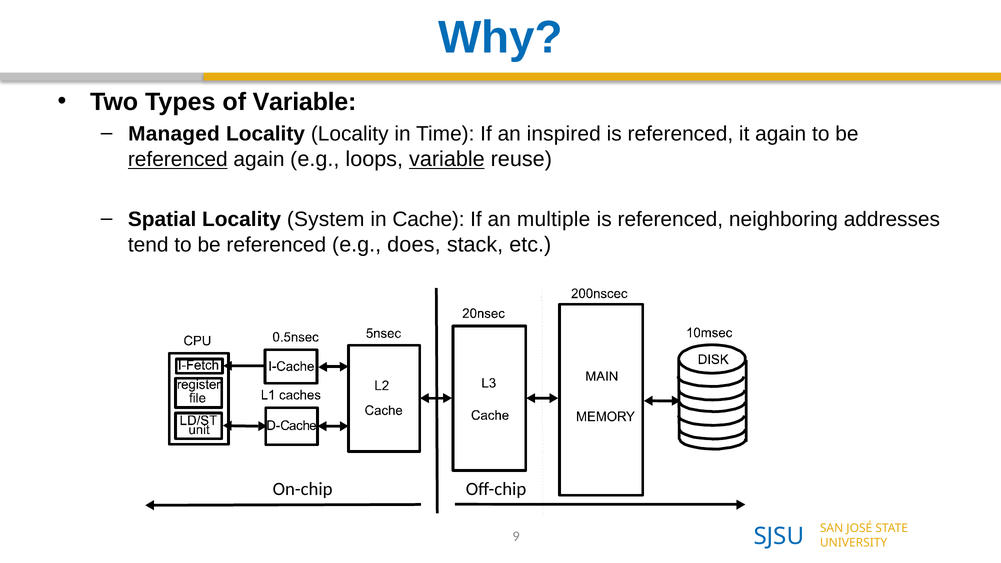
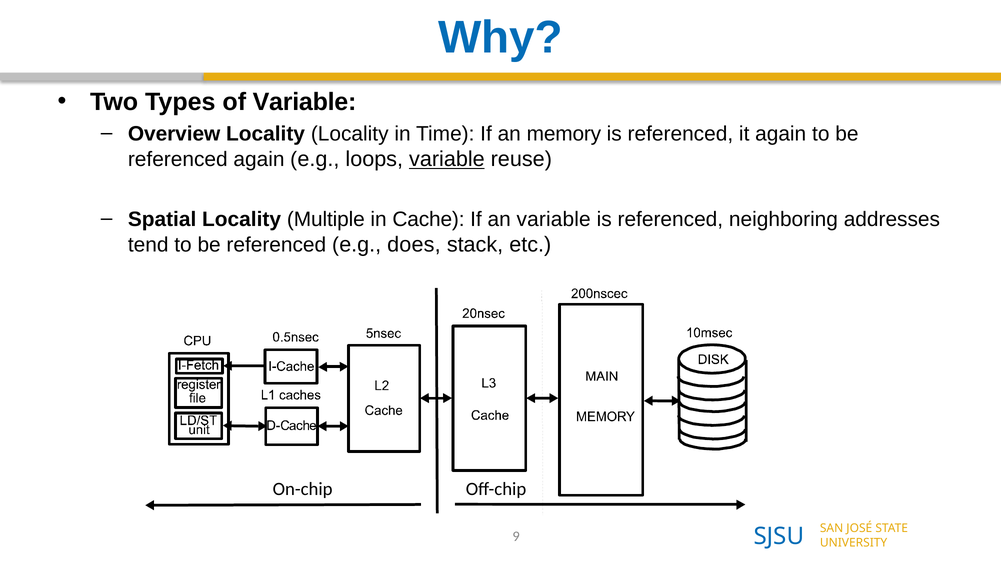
Managed: Managed -> Overview (174, 134)
inspired: inspired -> memory (564, 134)
referenced underline: present -> none (178, 159)
System: System -> Multiple (326, 219)
an multiple: multiple -> variable (554, 219)
